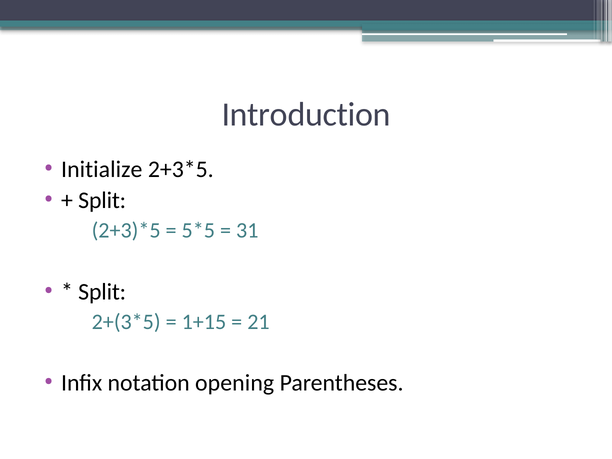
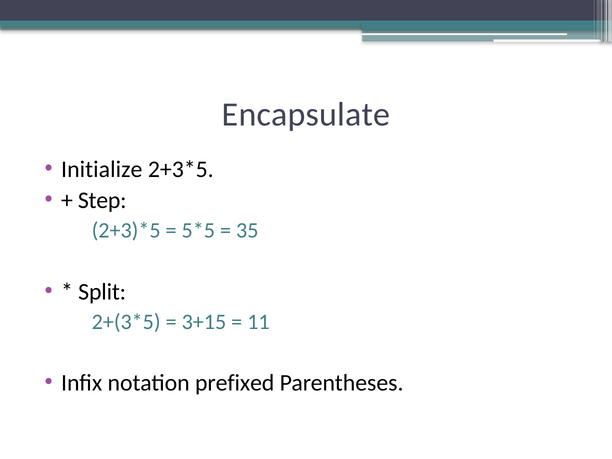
Introduction: Introduction -> Encapsulate (306, 115)
Split: Split -> Step (102, 201)
31: 31 -> 35 (247, 231)
1+15: 1+15 -> 3+15 (204, 322)
21: 21 -> 11 (258, 322)
opening: opening -> prefixed (235, 383)
